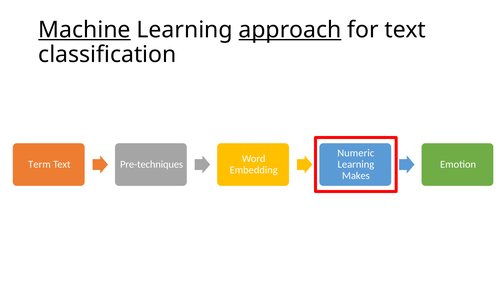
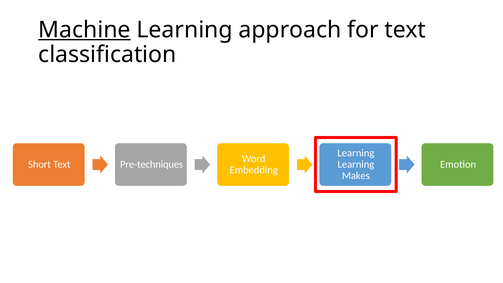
approach underline: present -> none (290, 30)
Numeric: Numeric -> Learning (356, 153)
Term: Term -> Short (40, 164)
